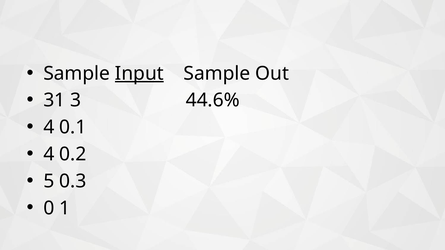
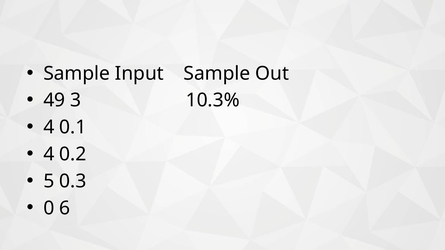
Input underline: present -> none (139, 73)
31: 31 -> 49 (54, 100)
44.6%: 44.6% -> 10.3% (213, 100)
1: 1 -> 6 (65, 208)
